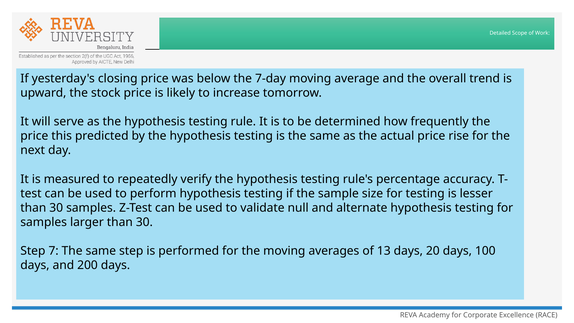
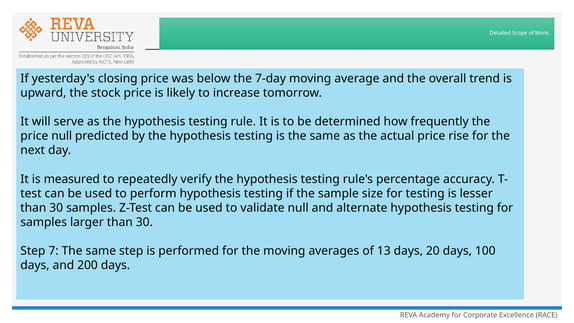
price this: this -> null (62, 136)
